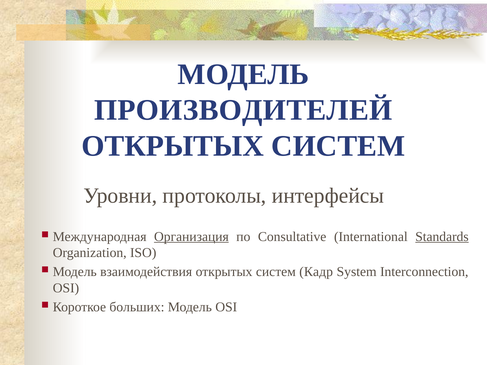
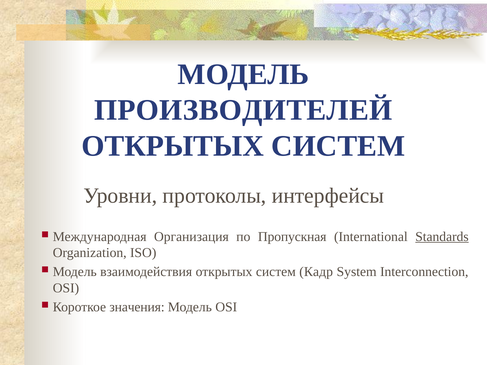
Организация underline: present -> none (191, 237)
Consultative: Consultative -> Пропускная (292, 237)
больших: больших -> значения (137, 307)
